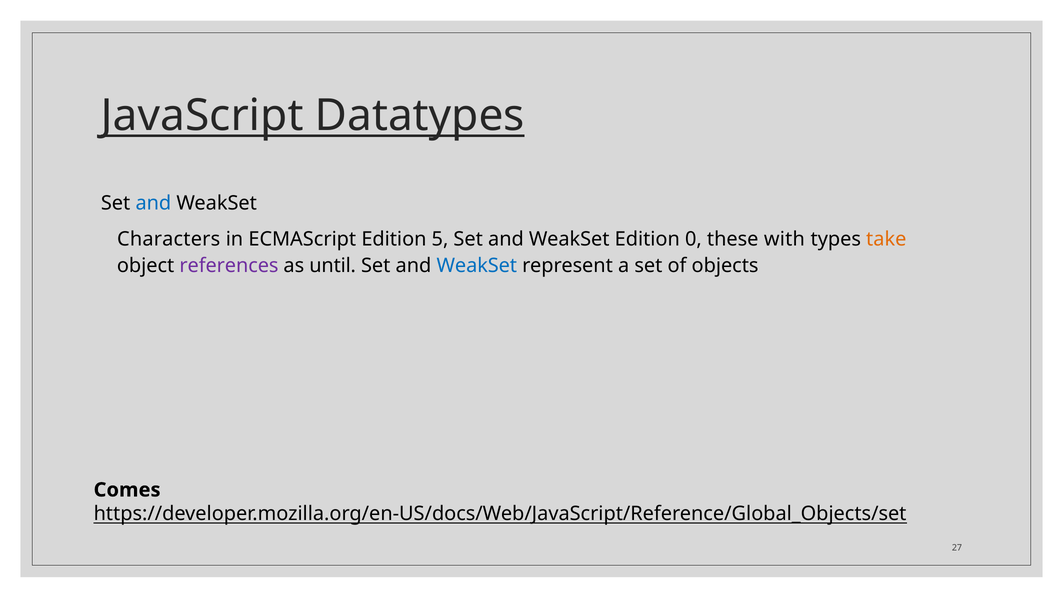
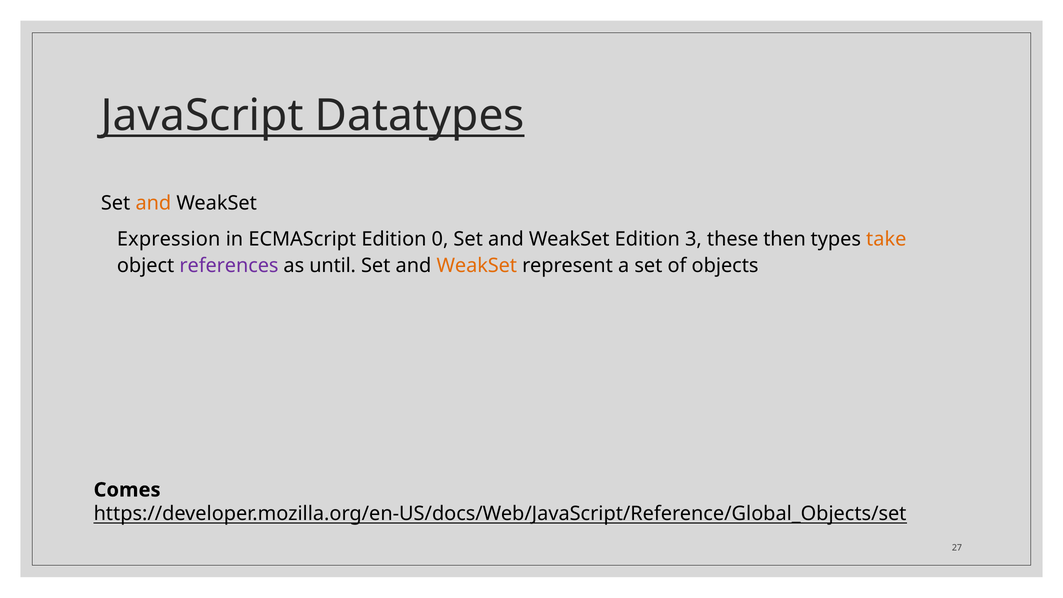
and colour: blue -> orange (153, 203)
Characters: Characters -> Expression (169, 239)
5: 5 -> 0 (440, 239)
0: 0 -> 3 (693, 239)
with: with -> then (785, 239)
WeakSet colour: blue -> orange (477, 266)
